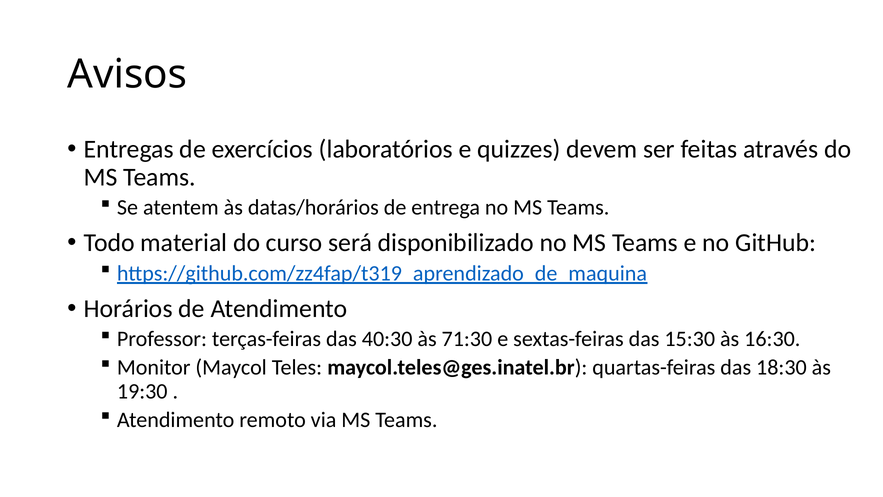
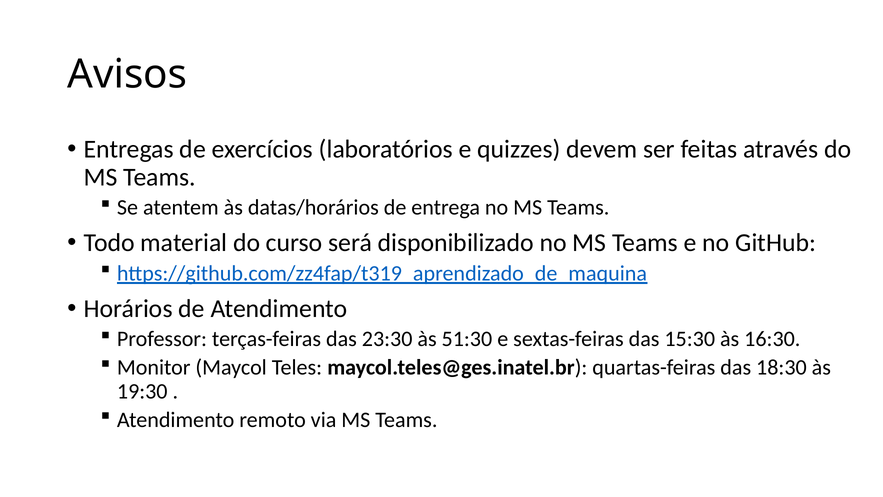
40:30: 40:30 -> 23:30 (387, 339)
71:30: 71:30 -> 51:30 (467, 339)
